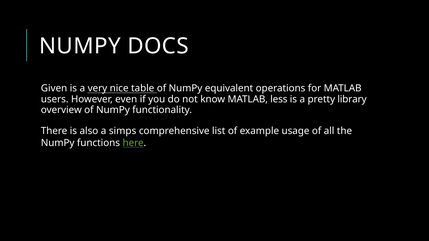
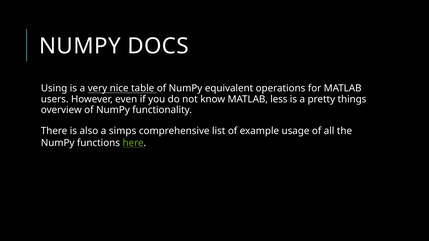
Given: Given -> Using (54, 88)
library: library -> things (352, 99)
